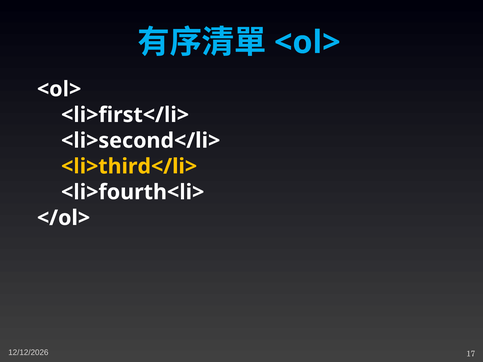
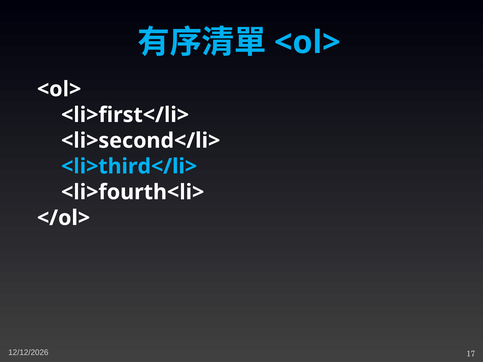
<li>third</li> colour: yellow -> light blue (129, 167)
